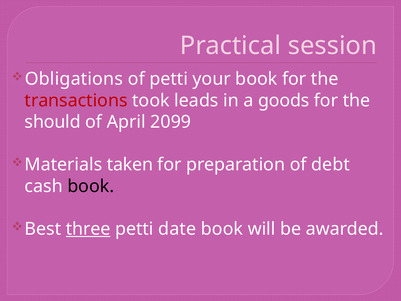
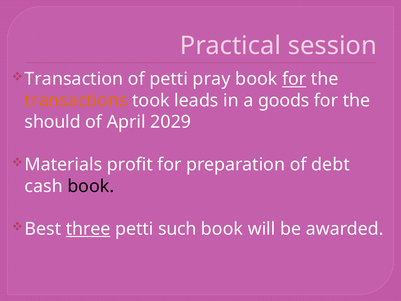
Obligations: Obligations -> Transaction (74, 79)
your: your -> pray (212, 79)
for underline: none -> present (294, 79)
transactions colour: red -> orange (76, 100)
2099: 2099 -> 2029 (171, 122)
taken: taken -> profit (130, 165)
date: date -> such (177, 229)
